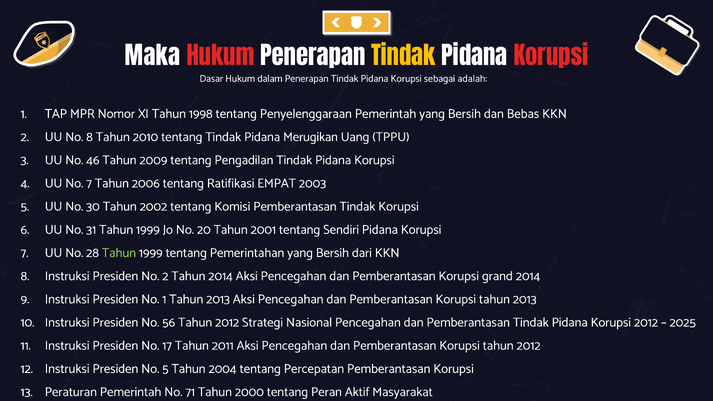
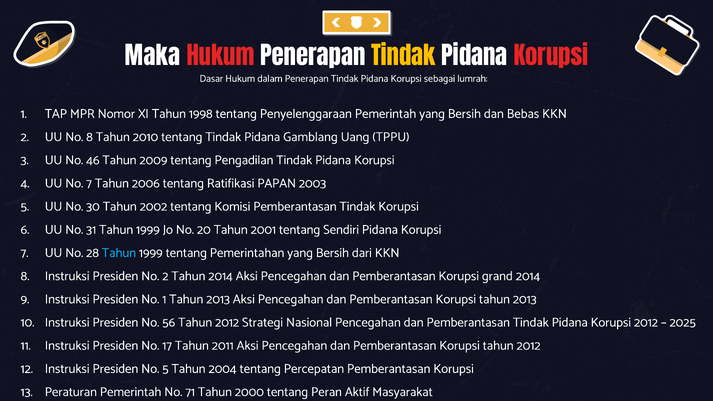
adalah: adalah -> lumrah (472, 79)
Merugikan: Merugikan -> Gamblang (310, 137)
EMPAT: EMPAT -> PAPAN (277, 183)
Tahun colour: light green -> light blue (119, 253)
